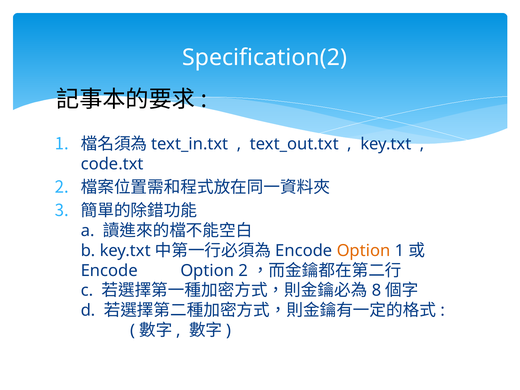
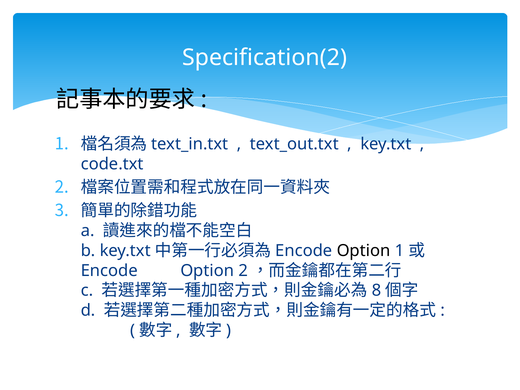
Option colour: orange -> black (364, 251)
